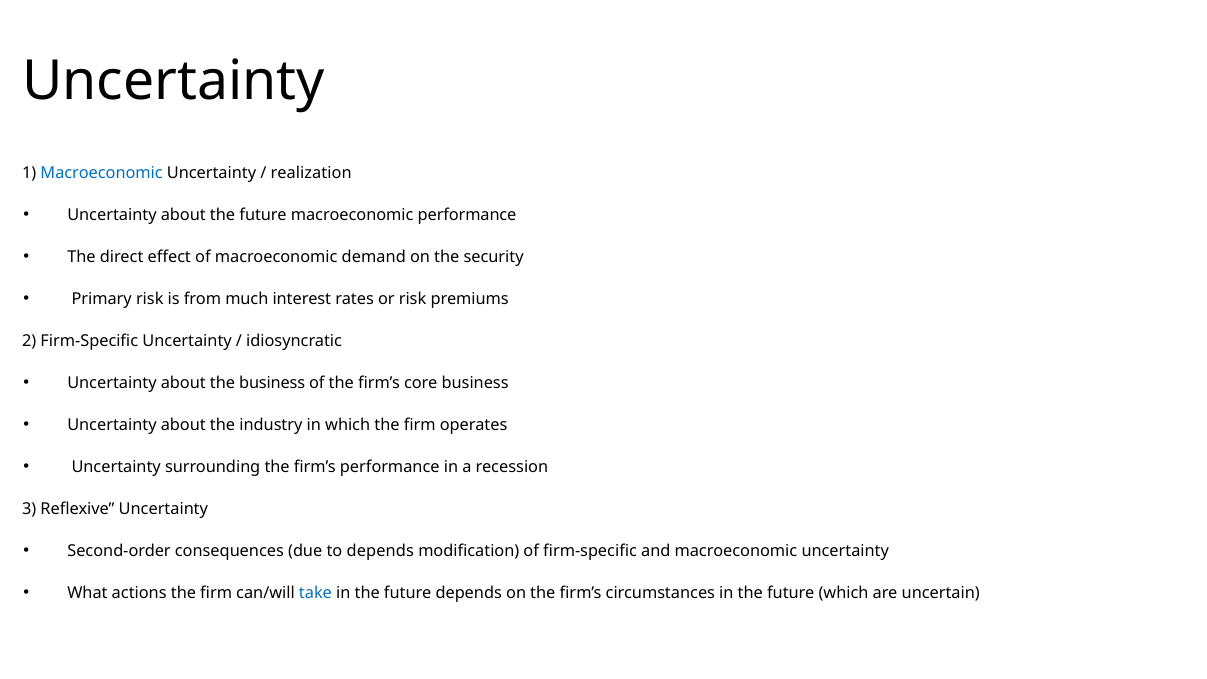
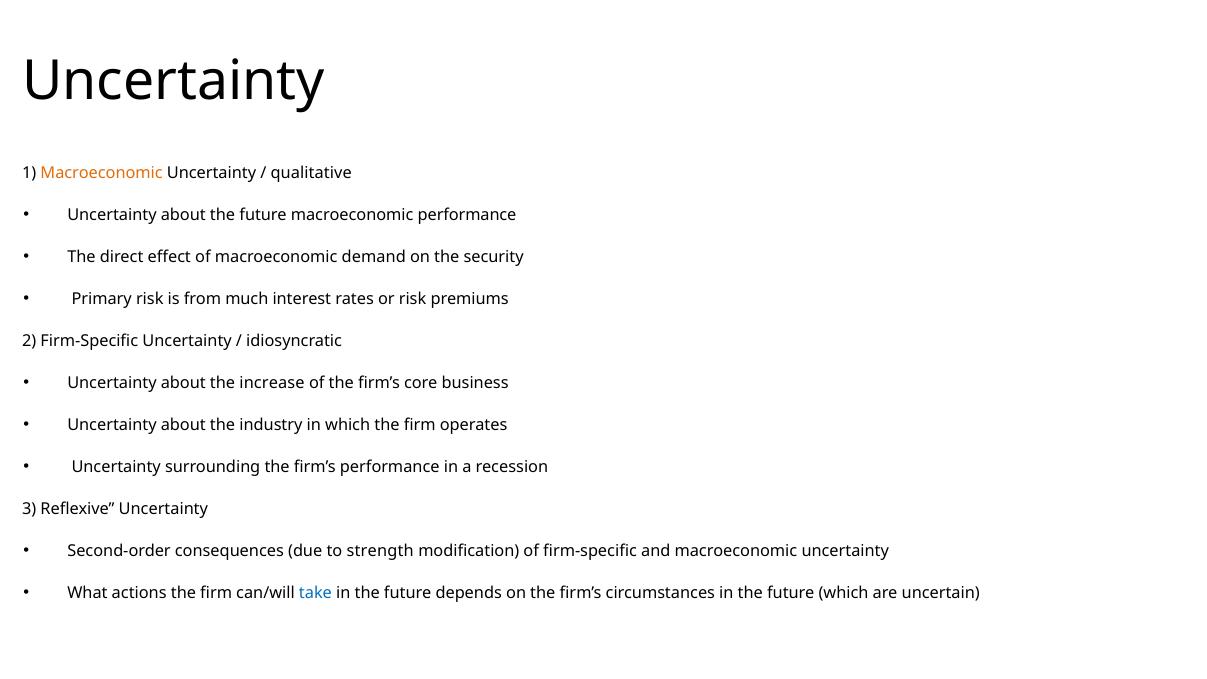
Macroeconomic colour: blue -> orange (102, 173)
realization: realization -> qualitative (311, 173)
the business: business -> increase (272, 383)
to depends: depends -> strength (380, 551)
